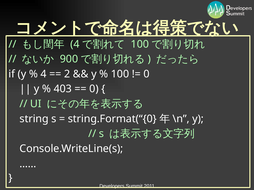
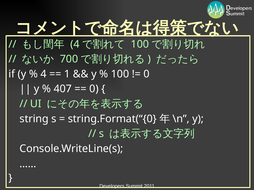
900: 900 -> 700 (69, 59)
2: 2 -> 1 (67, 74)
403: 403 -> 407 (63, 89)
